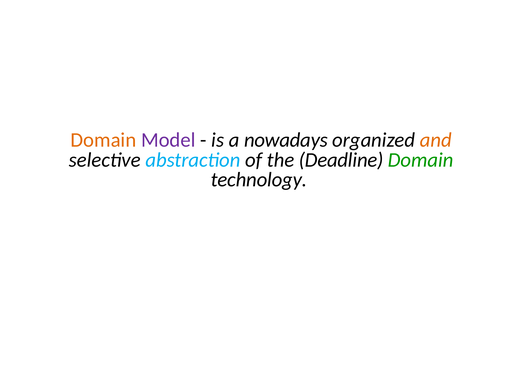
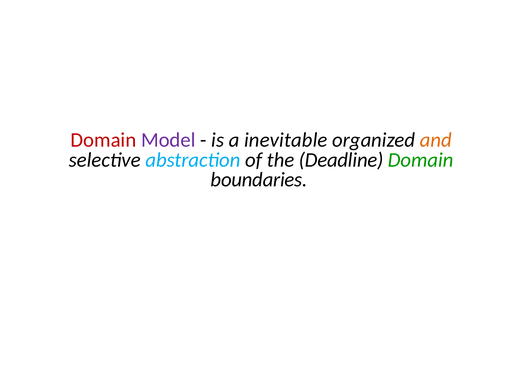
Domain colour: orange -> red (103, 140)
nowadays: nowadays -> inevitable (286, 140)
technology: technology -> boundaries (259, 180)
